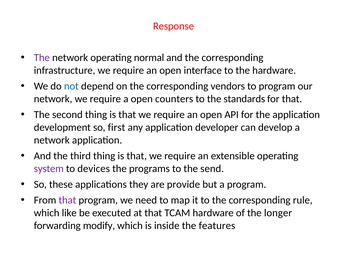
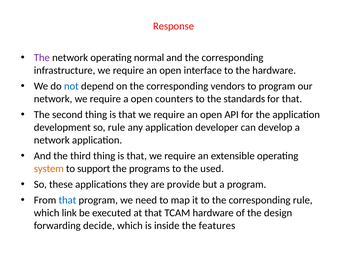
so first: first -> rule (116, 128)
system colour: purple -> orange (49, 169)
devices: devices -> support (94, 169)
send: send -> used (212, 169)
that colour: purple -> blue (67, 200)
like: like -> link (69, 213)
longer: longer -> design (278, 213)
modify: modify -> decide (99, 226)
